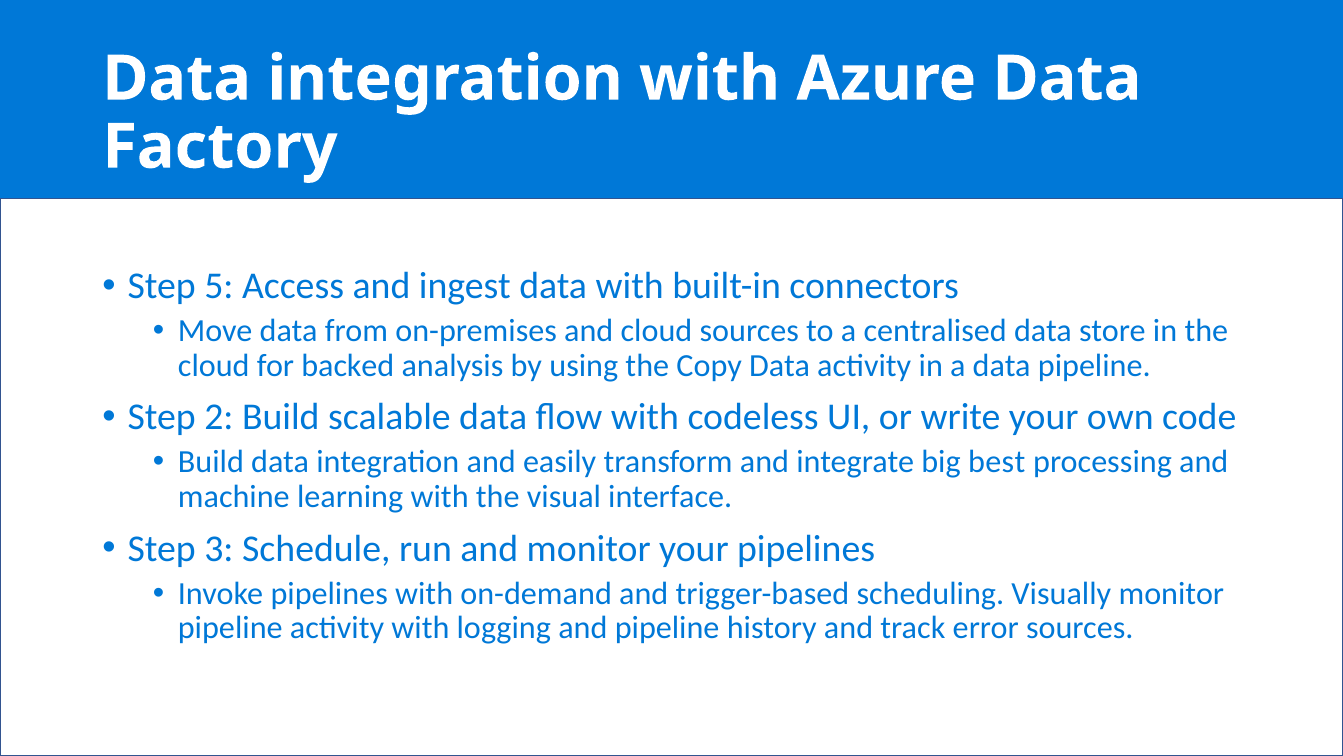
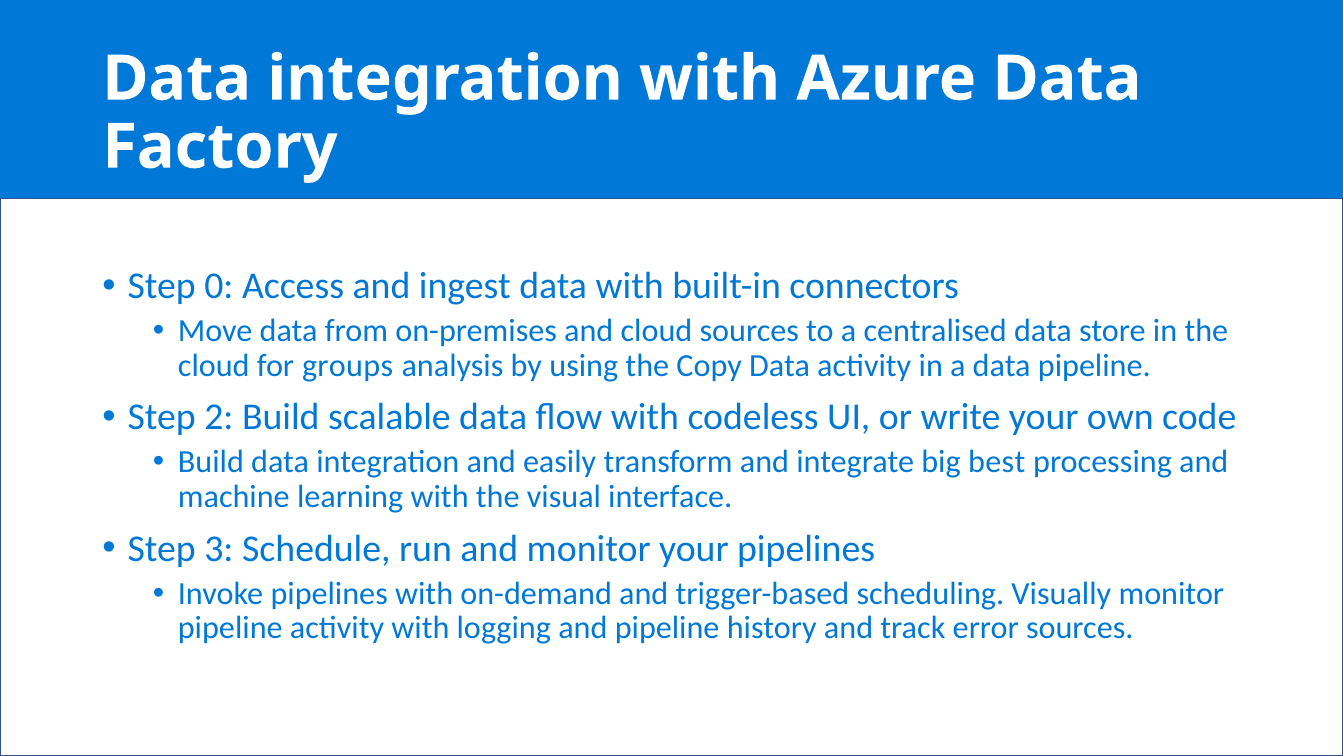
5: 5 -> 0 (219, 286)
backed: backed -> groups (348, 365)
